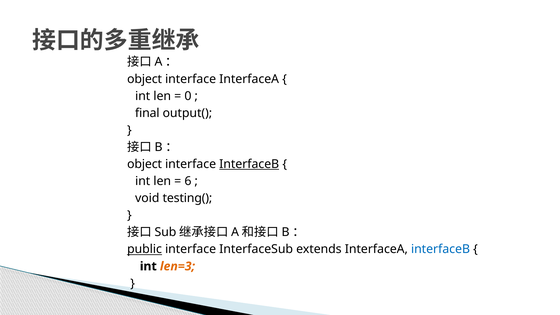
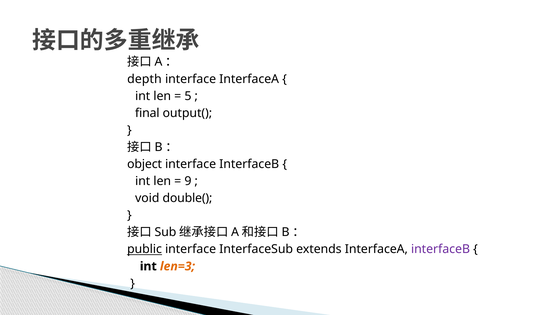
object: object -> depth (144, 79)
0: 0 -> 5 (188, 96)
InterfaceB underline: present -> none (249, 164)
6: 6 -> 9 (188, 181)
testing(: testing( -> double( (187, 198)
interfaceB colour: blue -> purple (440, 249)
